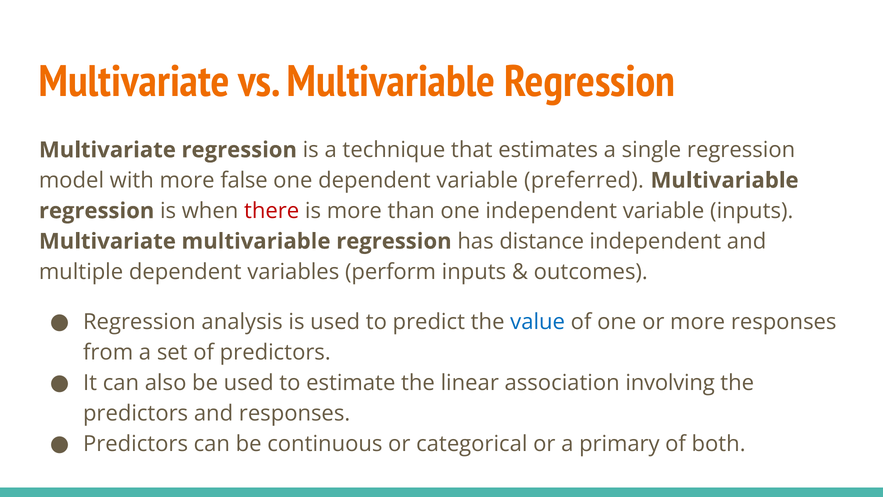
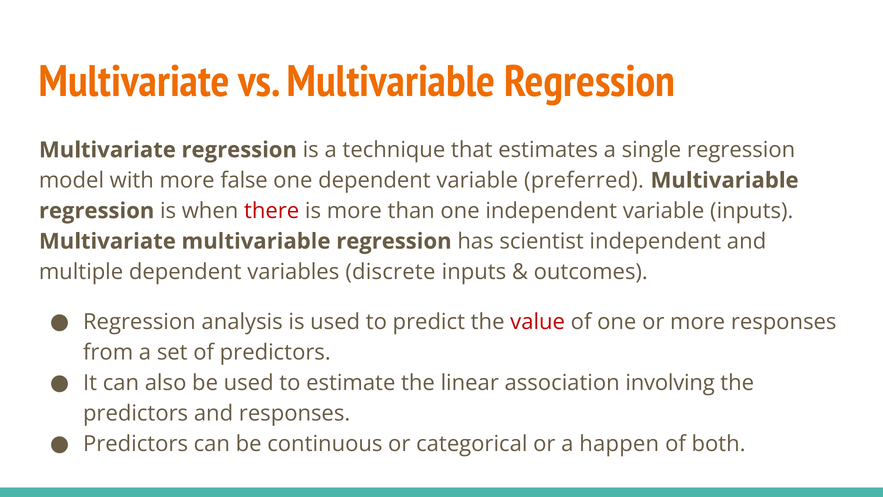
distance: distance -> scientist (542, 241)
perform: perform -> discrete (390, 272)
value colour: blue -> red (538, 322)
primary: primary -> happen (619, 444)
